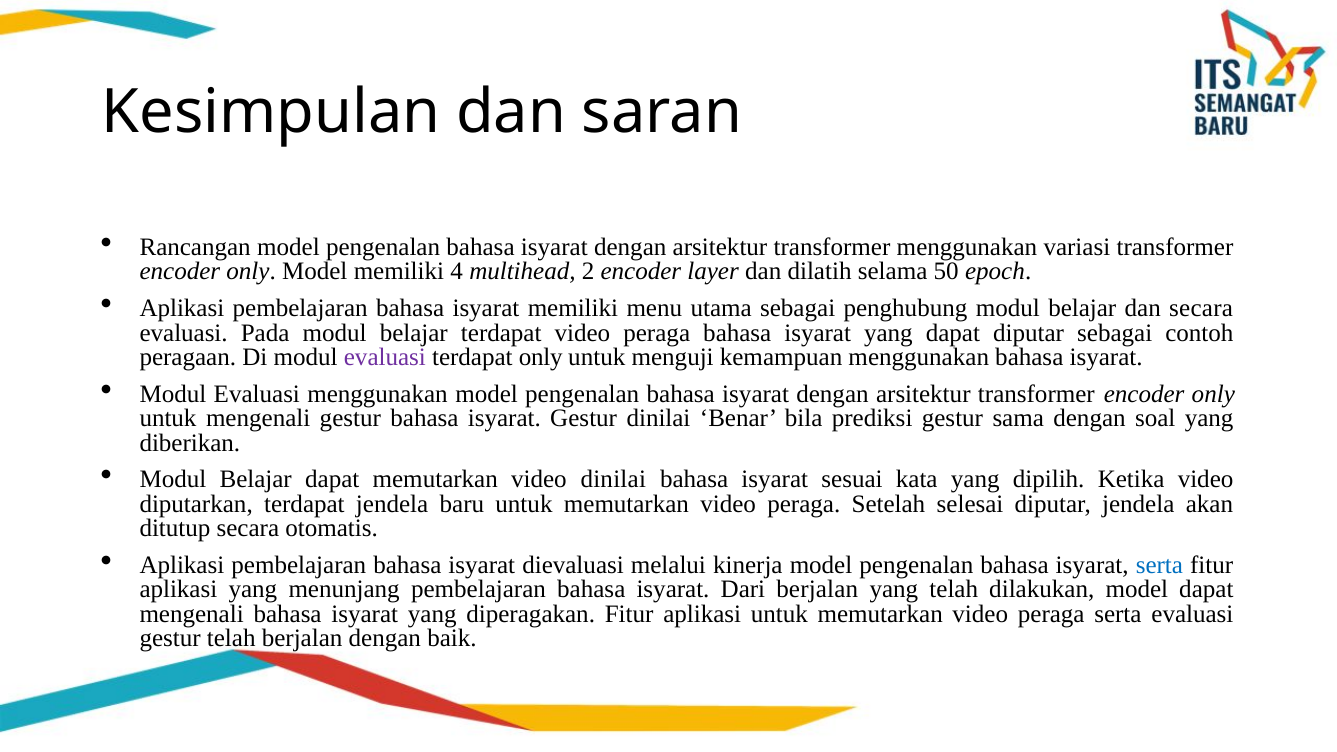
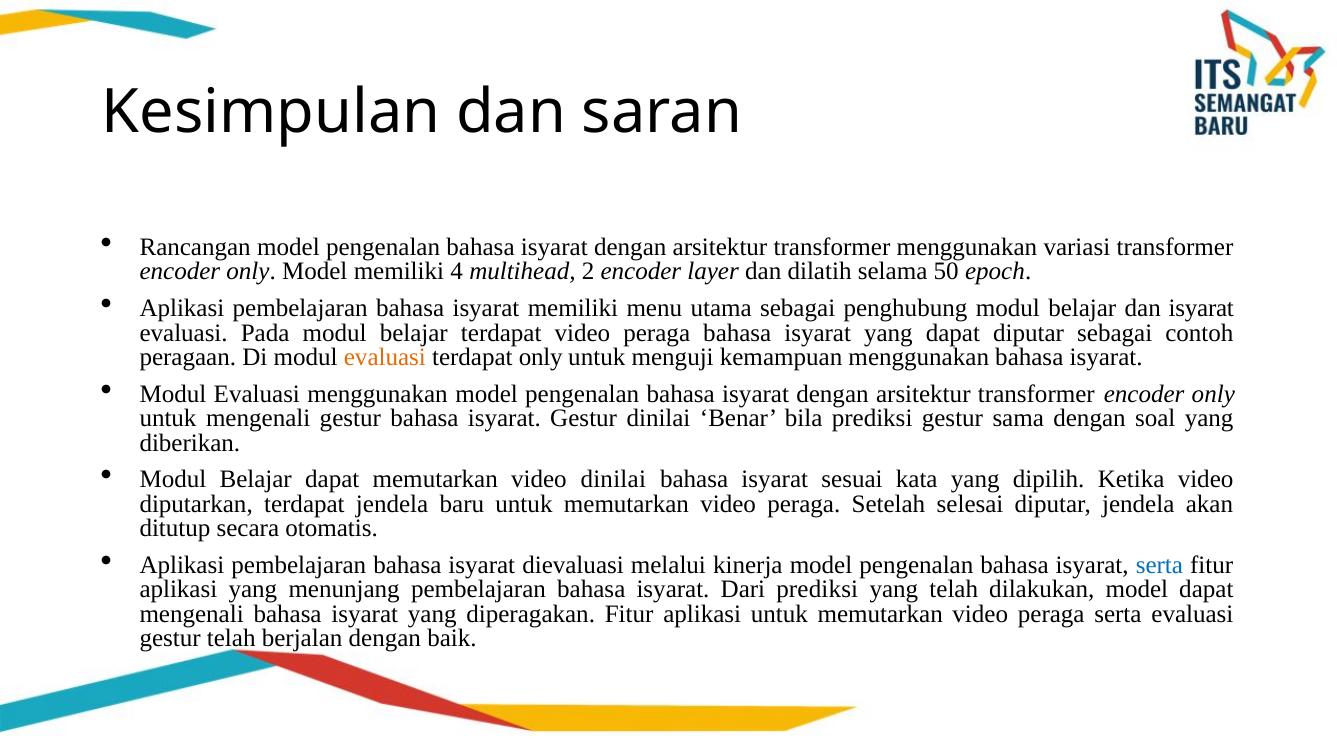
dan secara: secara -> isyarat (1201, 309)
evaluasi colour: purple -> orange (385, 357)
Dari berjalan: berjalan -> prediksi (817, 590)
